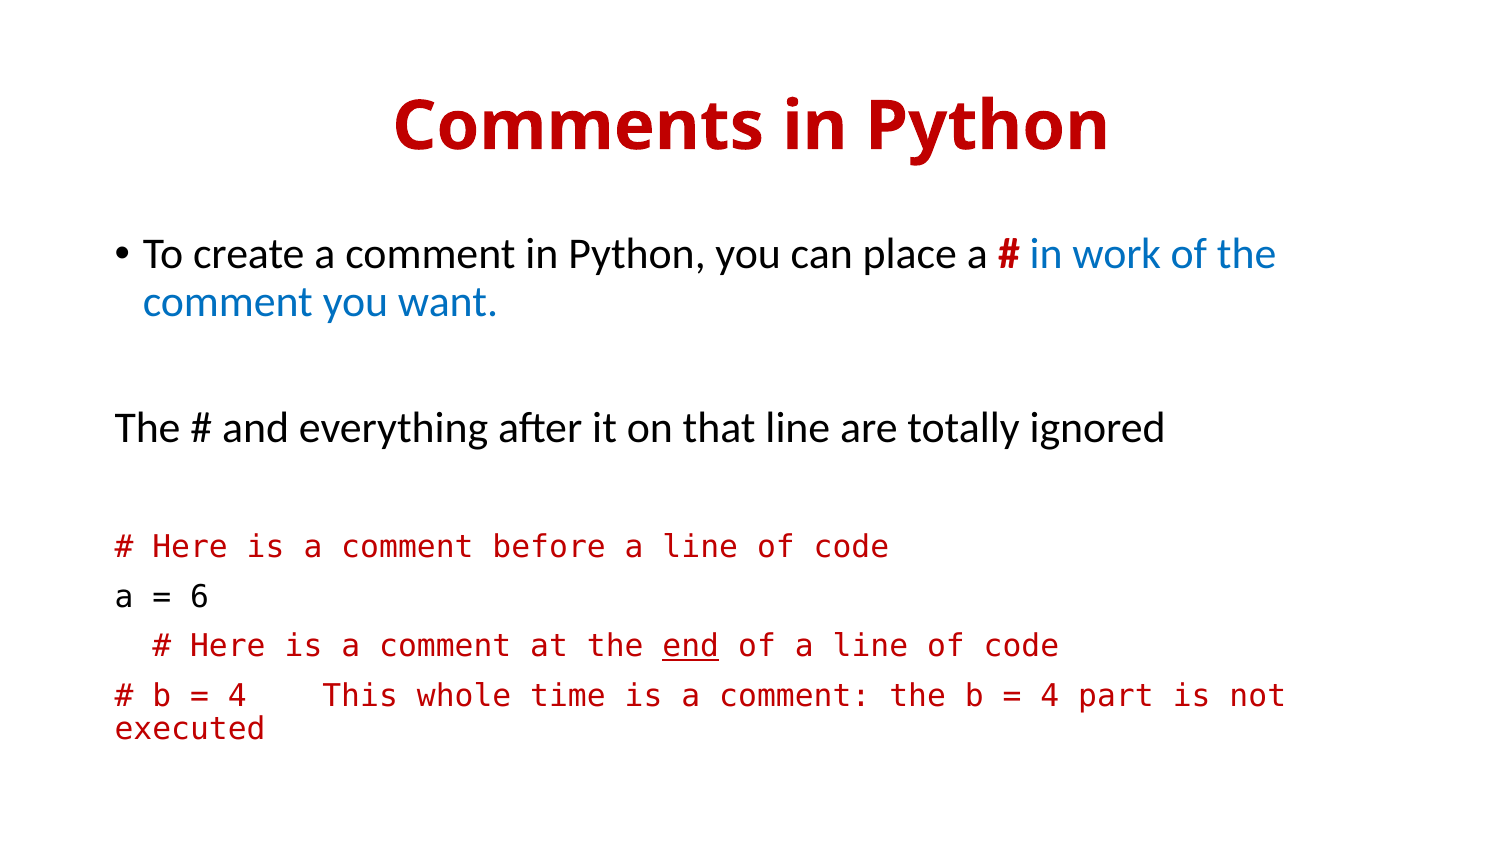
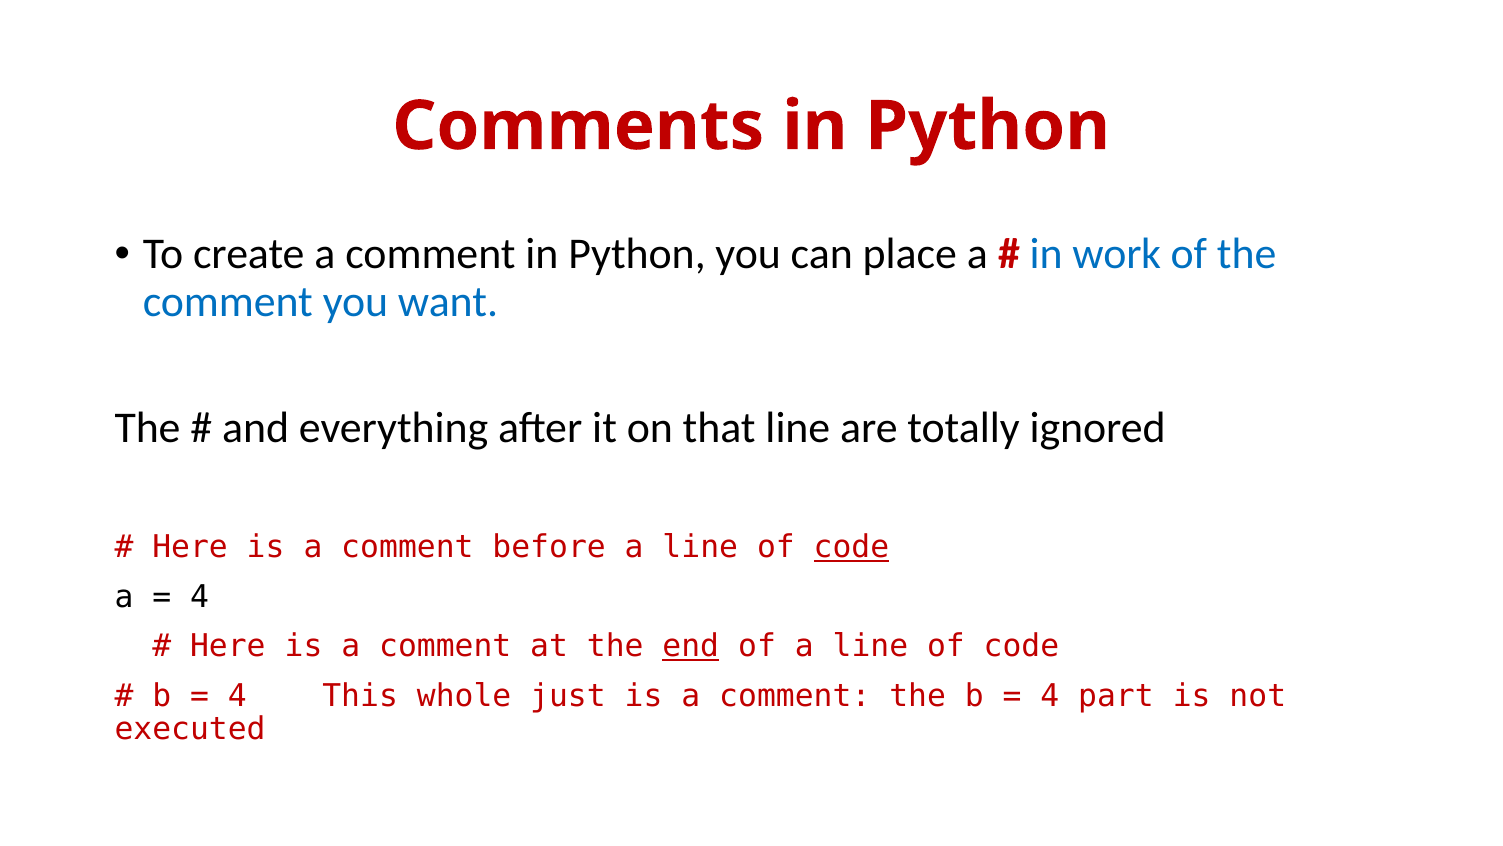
code underline: none -> present (851, 547)
6: 6 -> 4 (200, 596)
time: time -> just (568, 695)
